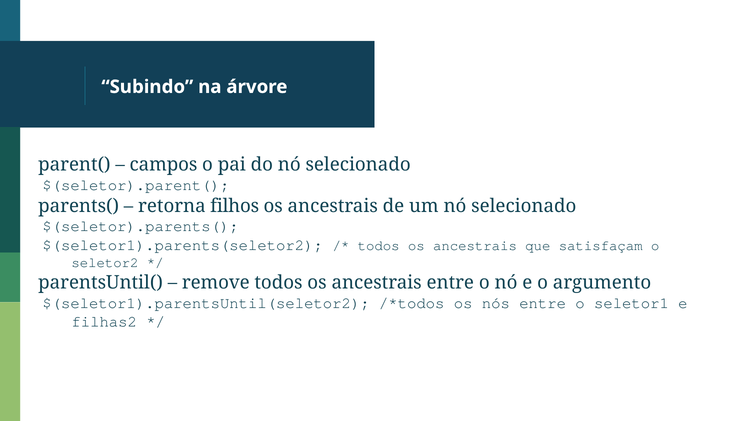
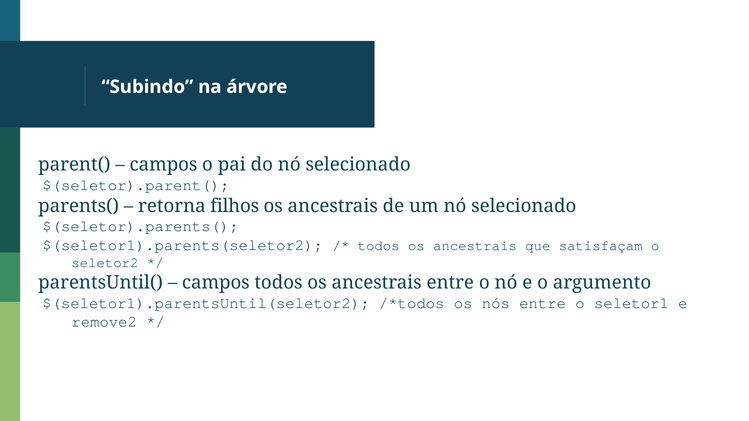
remove: remove -> campos (216, 283)
filhas2: filhas2 -> remove2 (104, 322)
